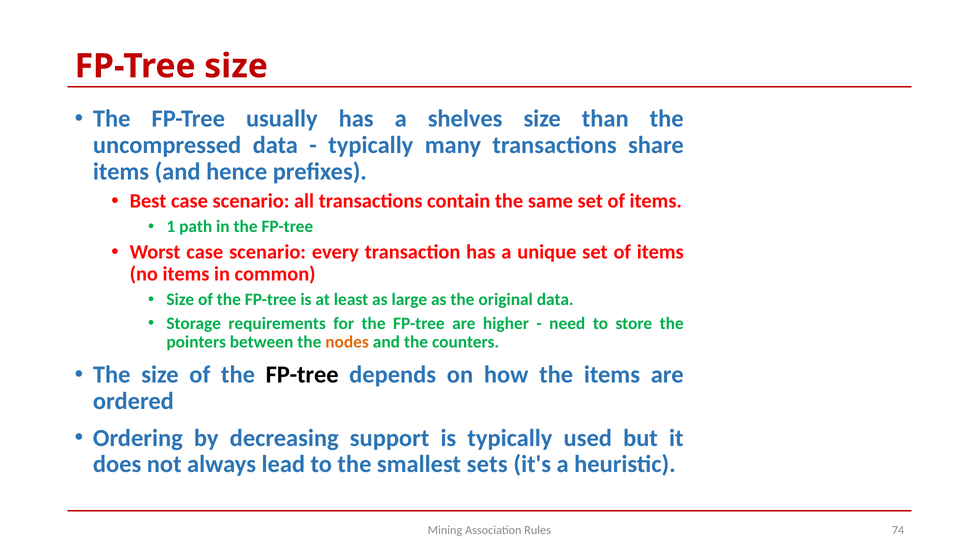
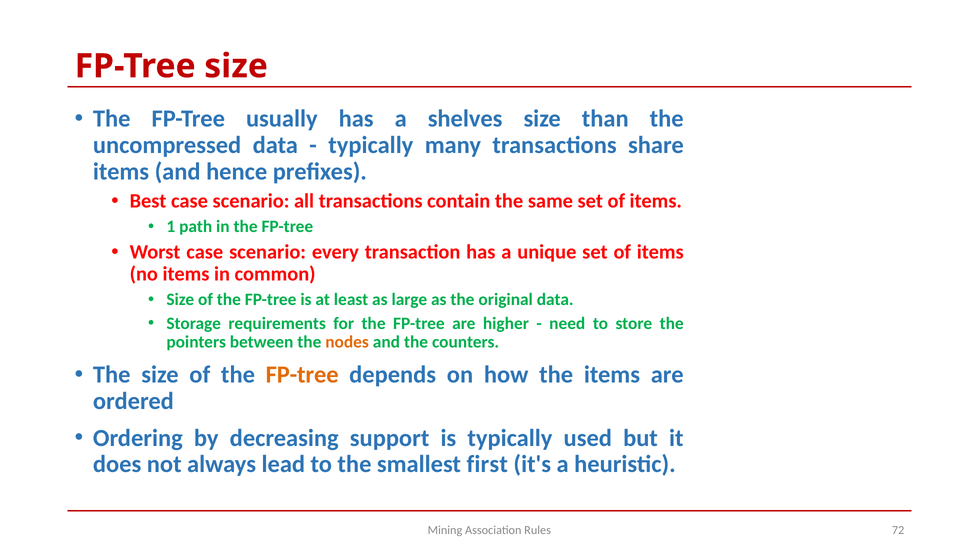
FP-tree colour: black -> orange (302, 375)
sets: sets -> first (487, 464)
74: 74 -> 72 (898, 530)
